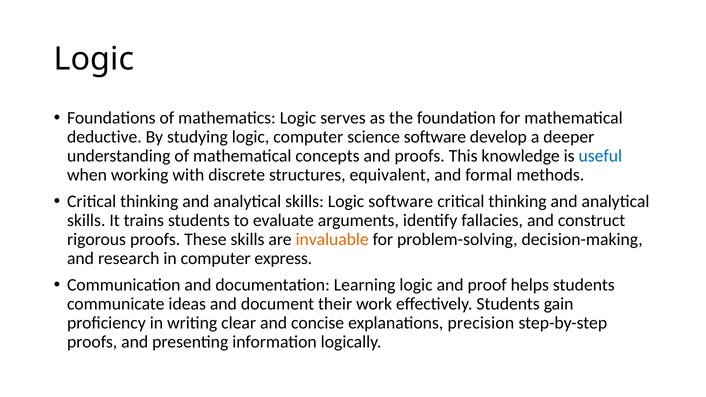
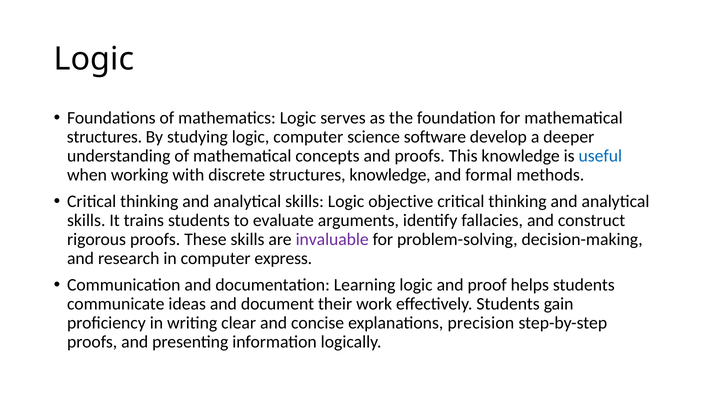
deductive: deductive -> structures (104, 137)
structures equivalent: equivalent -> knowledge (390, 175)
Logic software: software -> objective (401, 201)
invaluable colour: orange -> purple (332, 239)
